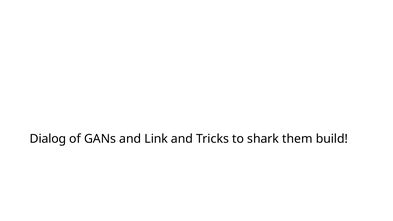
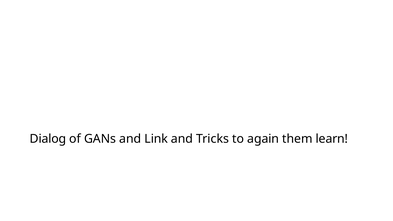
shark: shark -> again (263, 139)
build: build -> learn (332, 139)
